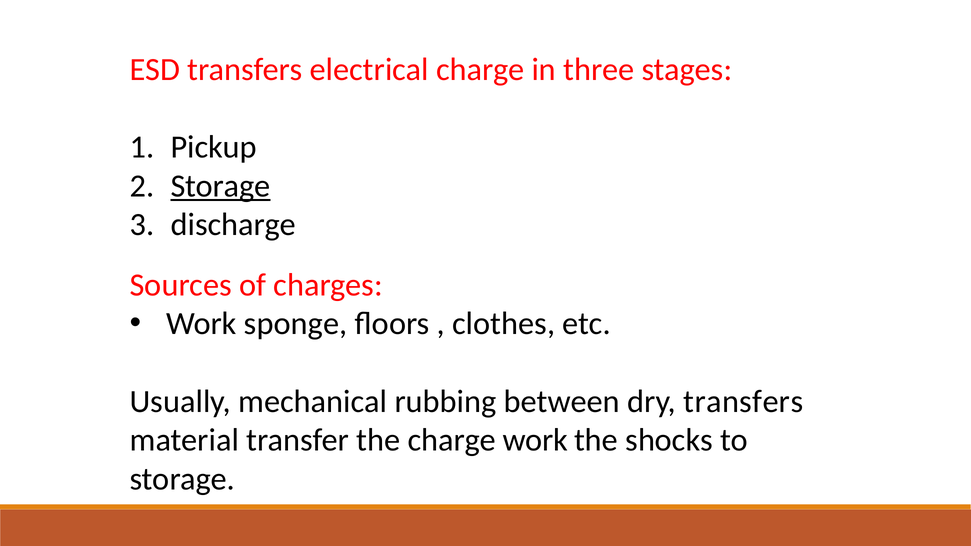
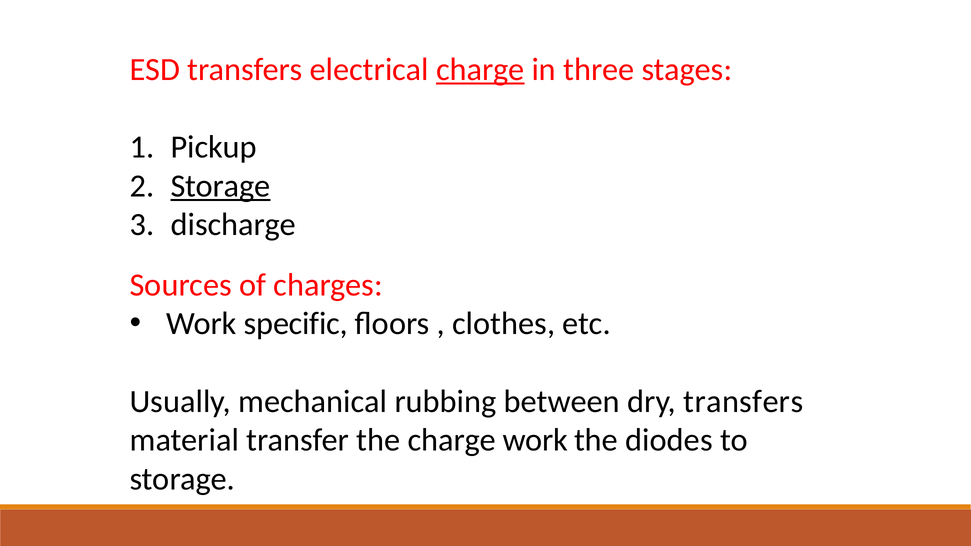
charge underline: none -> present (480, 69)
sponge: sponge -> specific (296, 324)
shocks: shocks -> diodes (669, 440)
